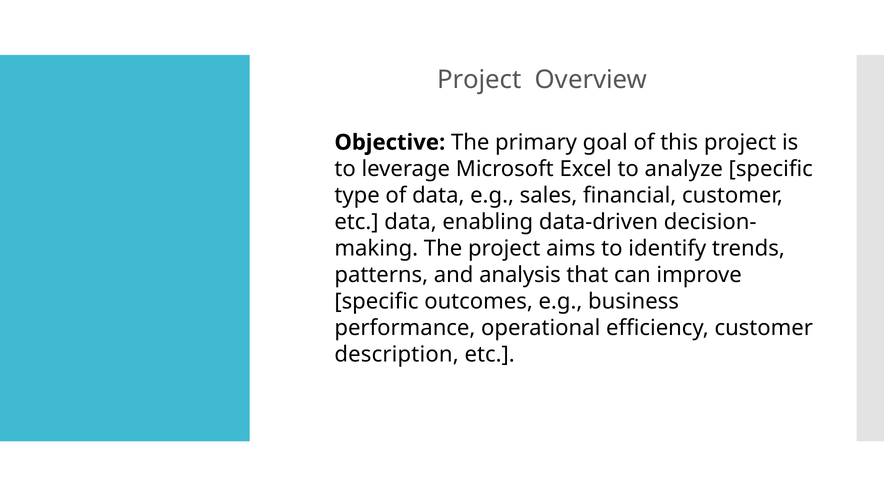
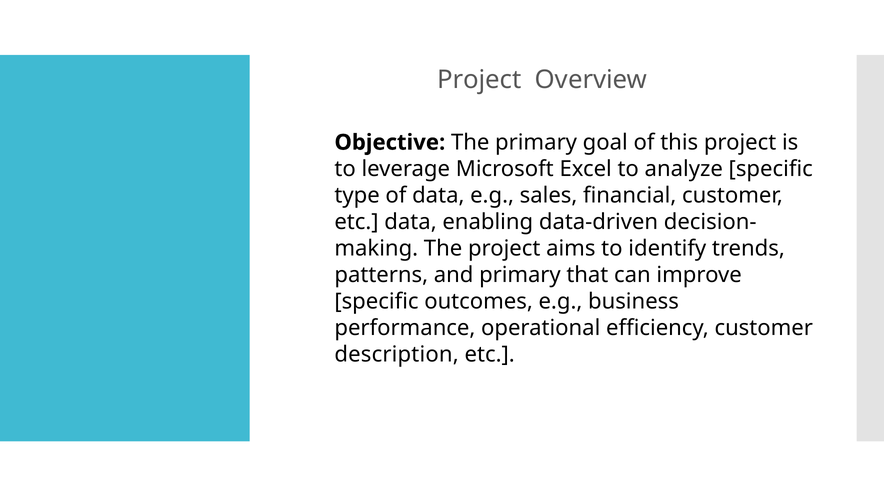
and analysis: analysis -> primary (520, 275)
